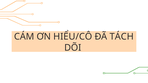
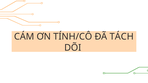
HIỂU/CÔ: HIỂU/CÔ -> TÍNH/CÔ (73, 37)
